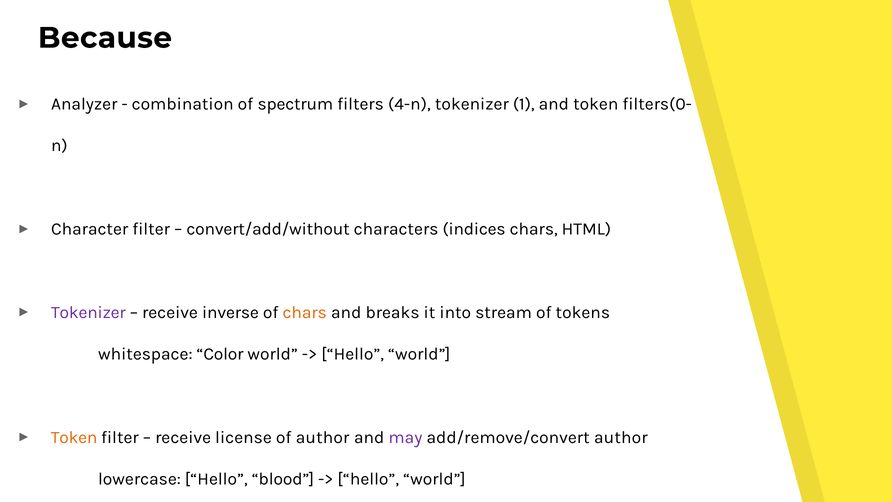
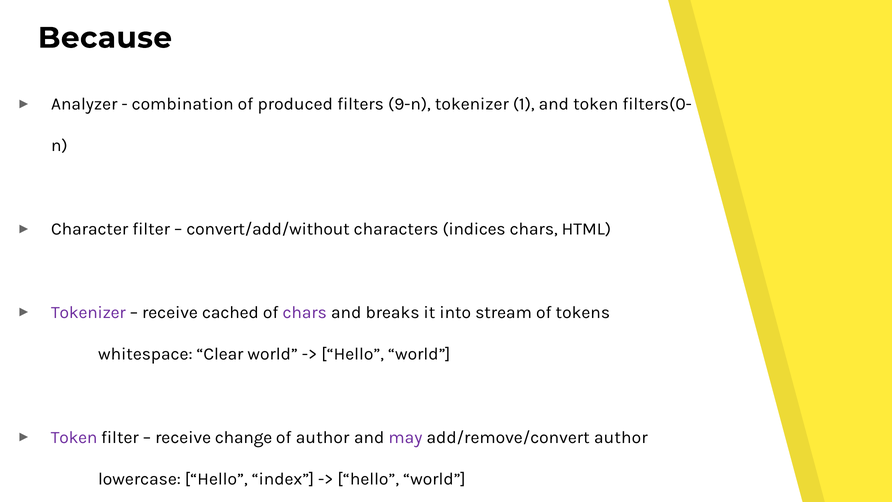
spectrum: spectrum -> produced (295, 104)
4-n: 4-n -> 9-n (409, 104)
inverse: inverse -> cached (230, 312)
chars colour: orange -> purple (305, 312)
Color: Color -> Clear (220, 354)
Token colour: orange -> purple (74, 437)
license: license -> change (244, 437)
blood: blood -> index (283, 479)
